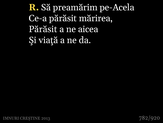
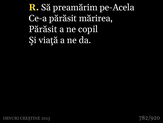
aicea: aicea -> copil (88, 29)
